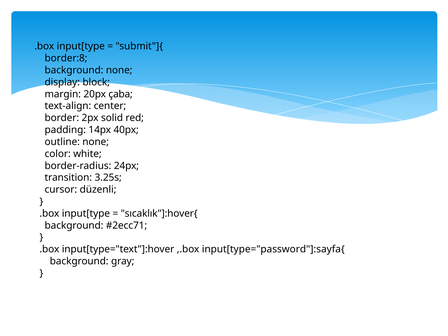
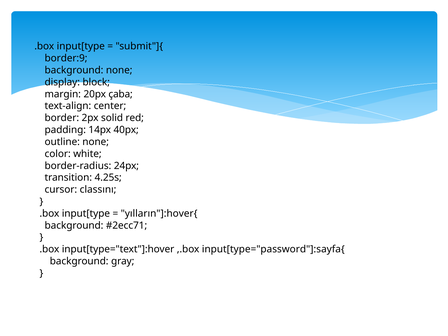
border:8: border:8 -> border:9 (66, 58)
3.25s: 3.25s -> 4.25s (108, 178)
düzenli: düzenli -> classını (98, 190)
sıcaklık"]:hover{: sıcaklık"]:hover{ -> yılların"]:hover{ (159, 213)
